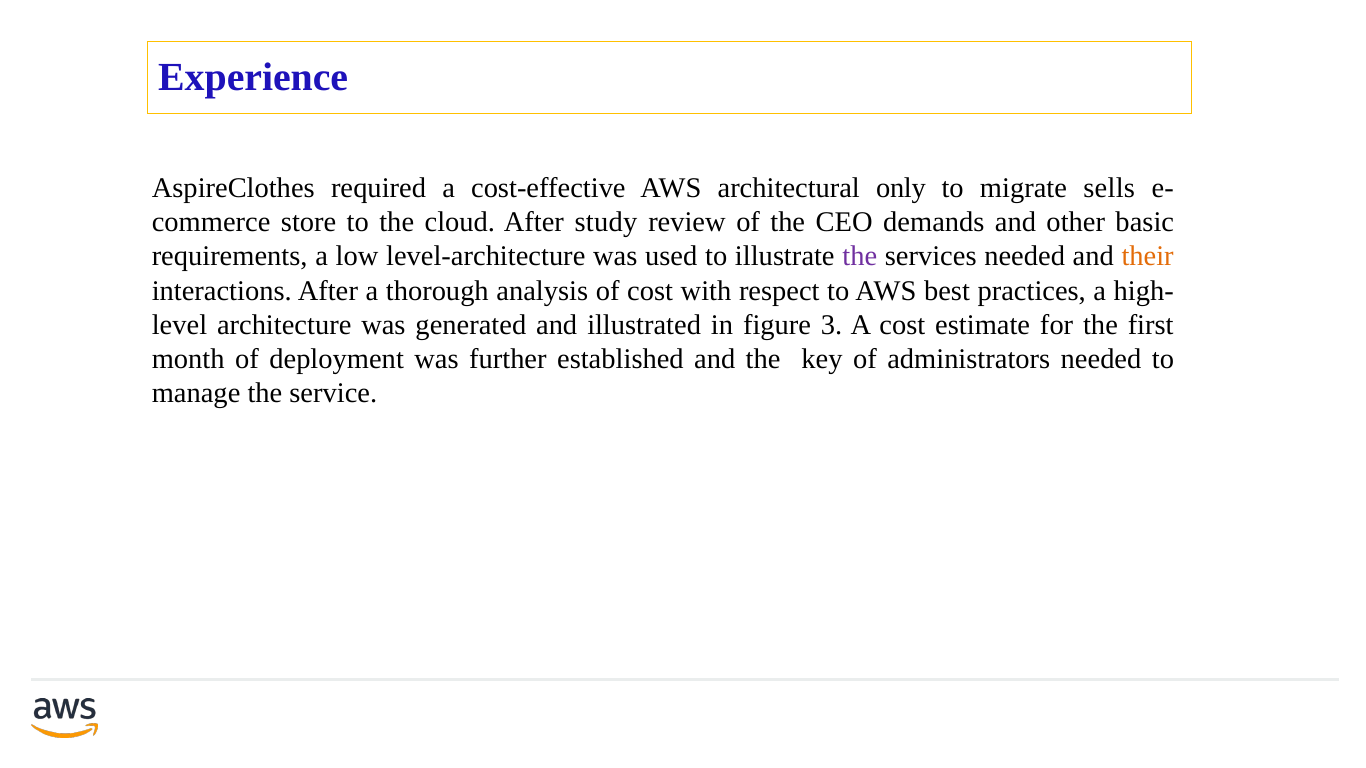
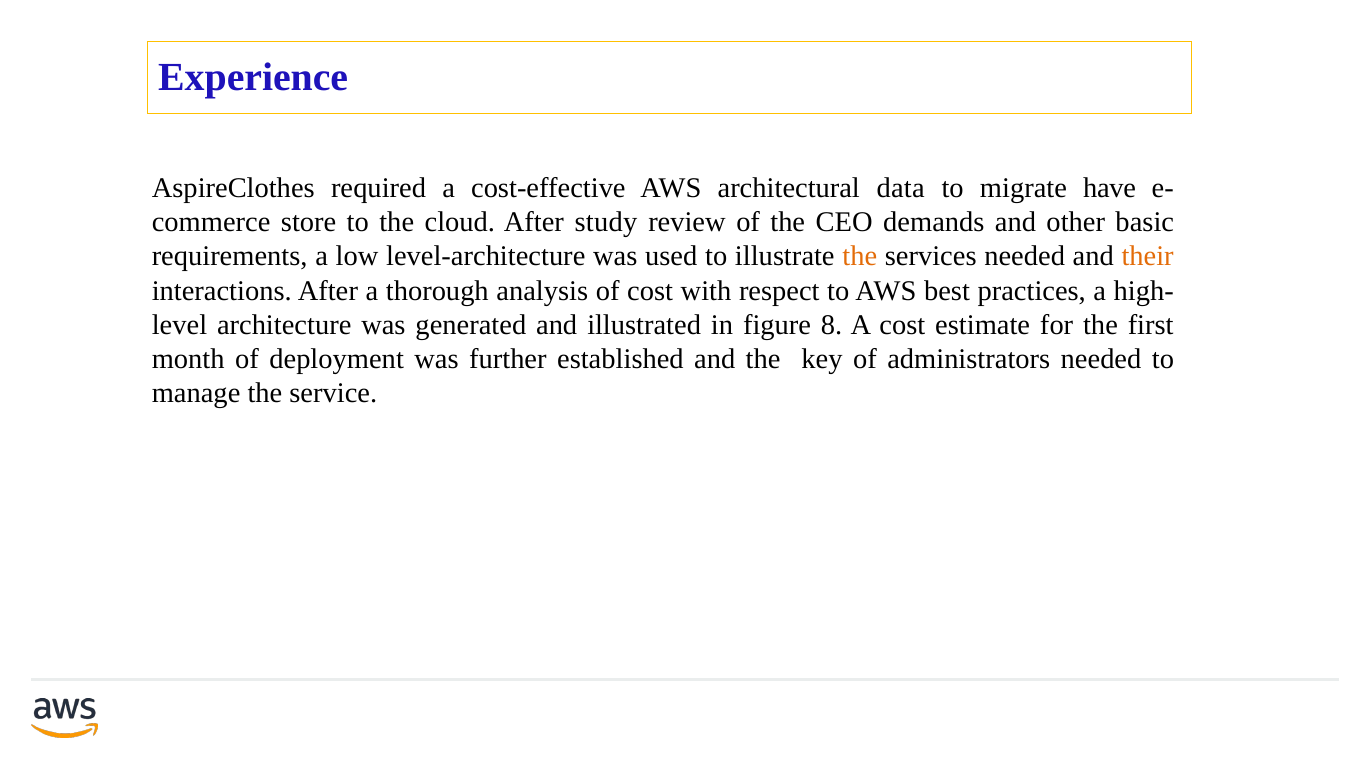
only: only -> data (901, 188)
sells: sells -> have (1109, 188)
the colour: purple -> orange (860, 257)
3: 3 -> 8 (832, 325)
